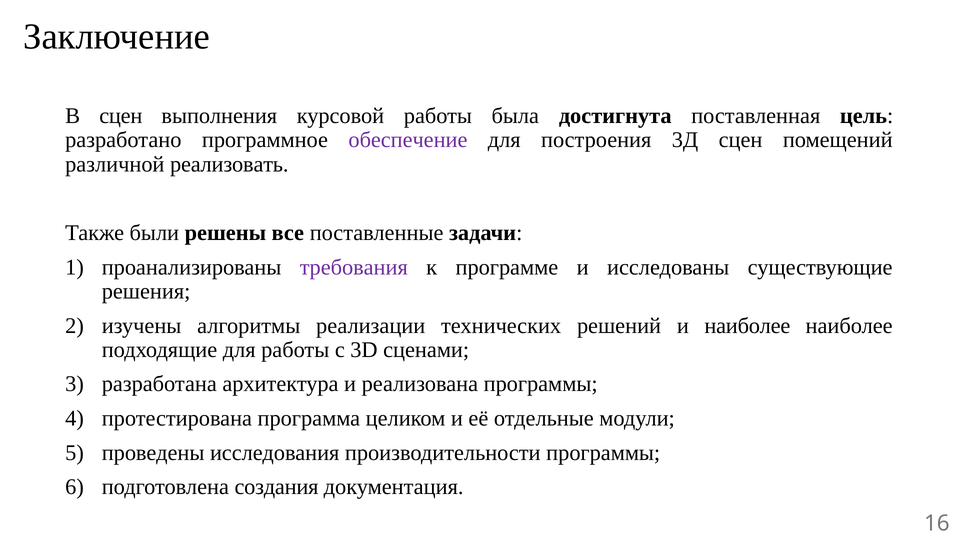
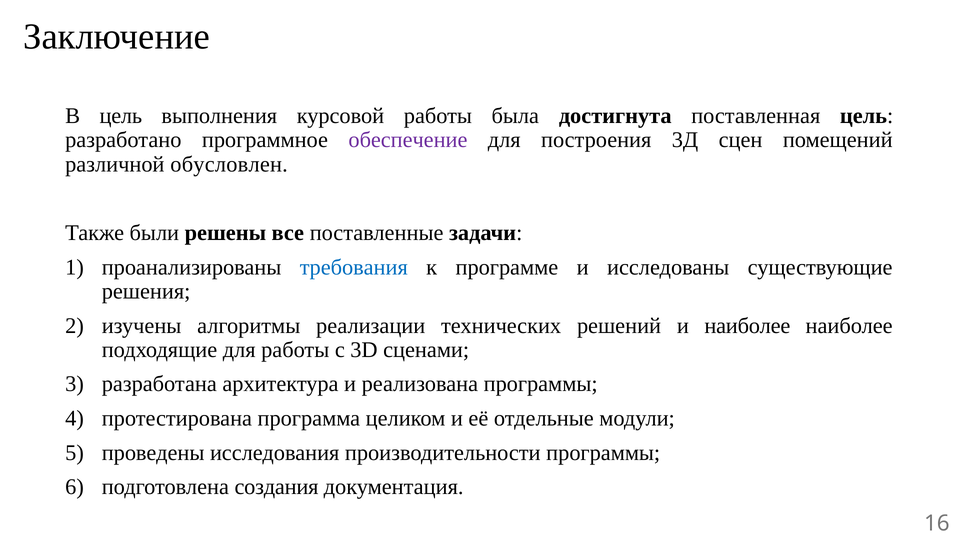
В сцен: сцен -> цель (121, 116)
реализовать: реализовать -> обусловлен (229, 164)
требования colour: purple -> blue (354, 267)
